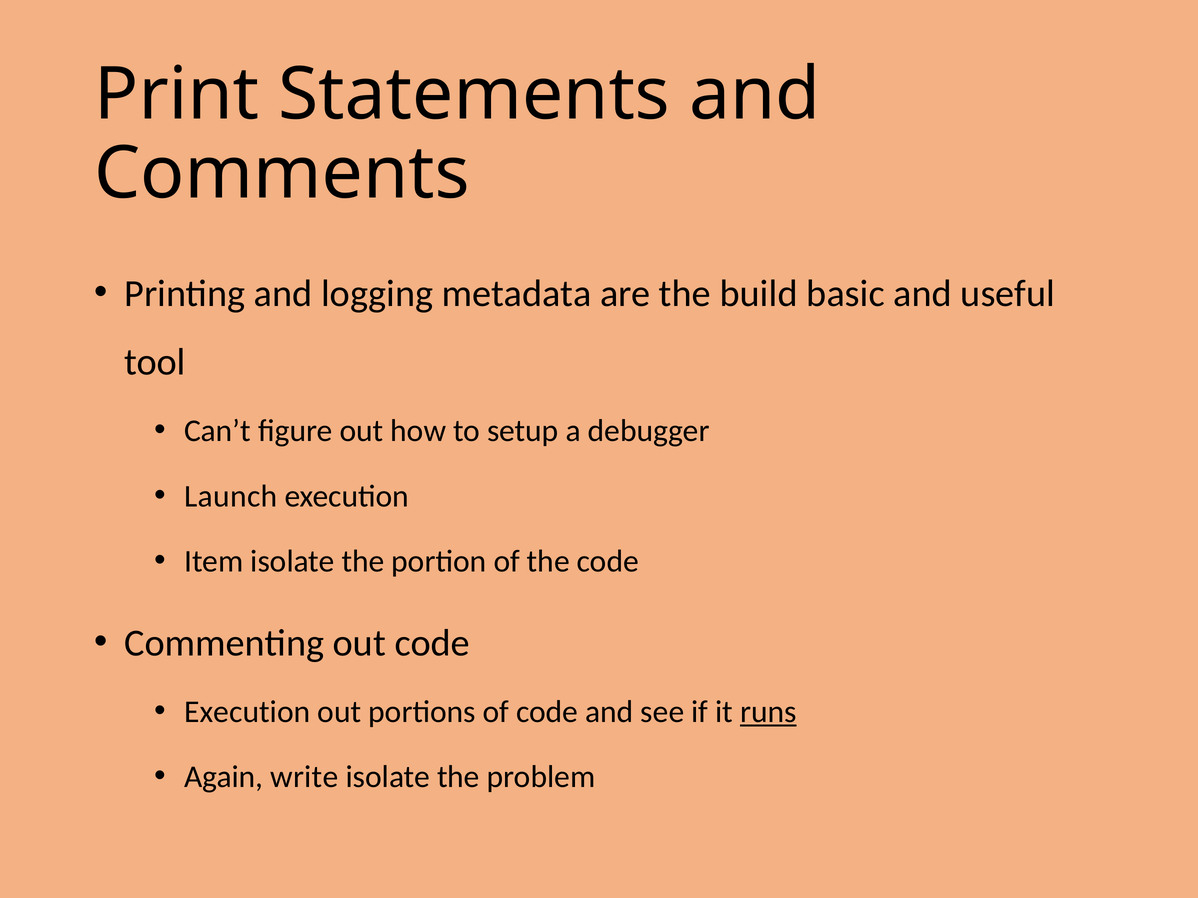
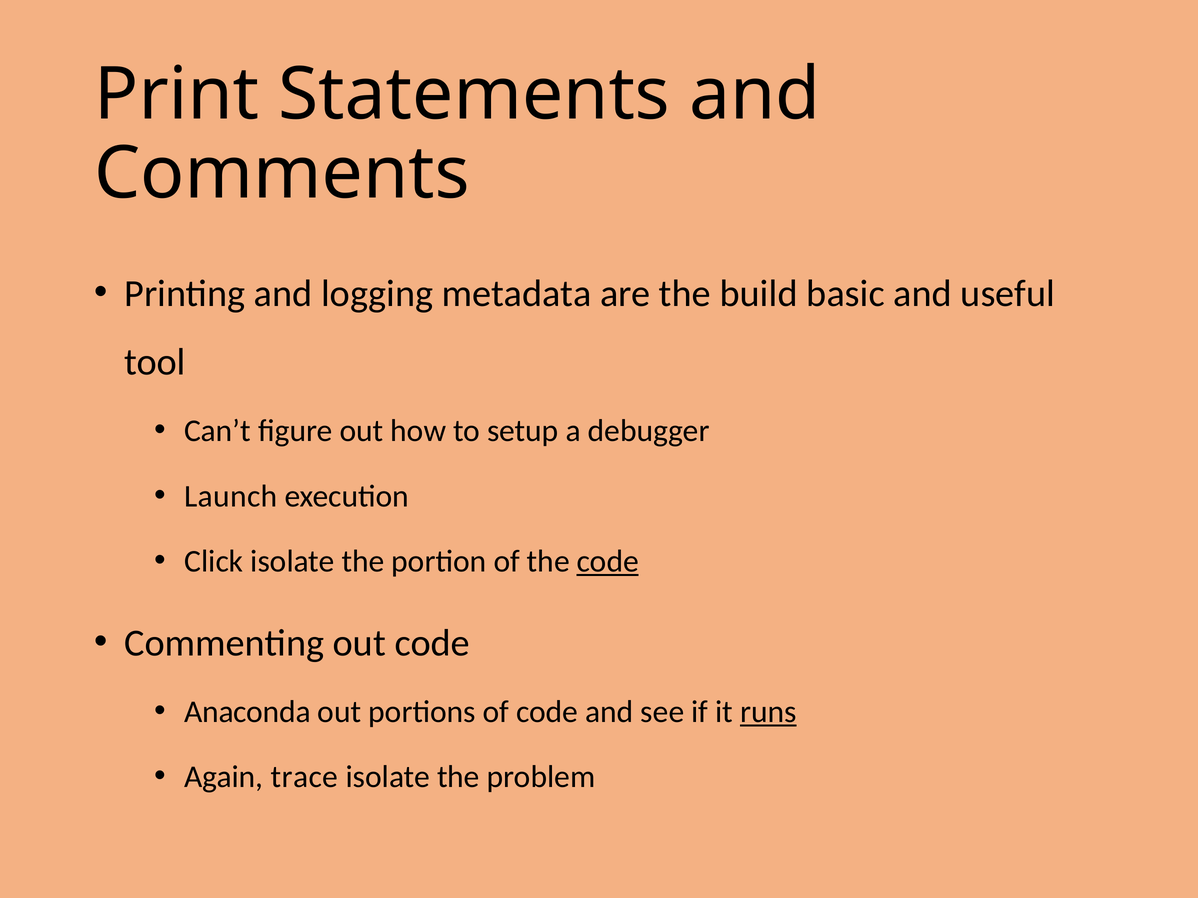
Item: Item -> Click (214, 562)
code underline: none -> present (608, 562)
Execution: Execution -> Anaconda (247, 712)
write: write -> trace (304, 777)
